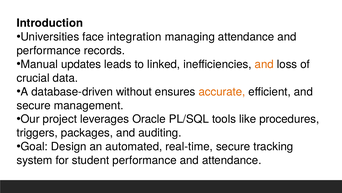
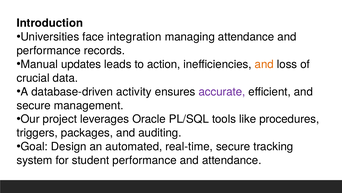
linked: linked -> action (164, 64)
without: without -> activity (134, 91)
accurate colour: orange -> purple (222, 91)
